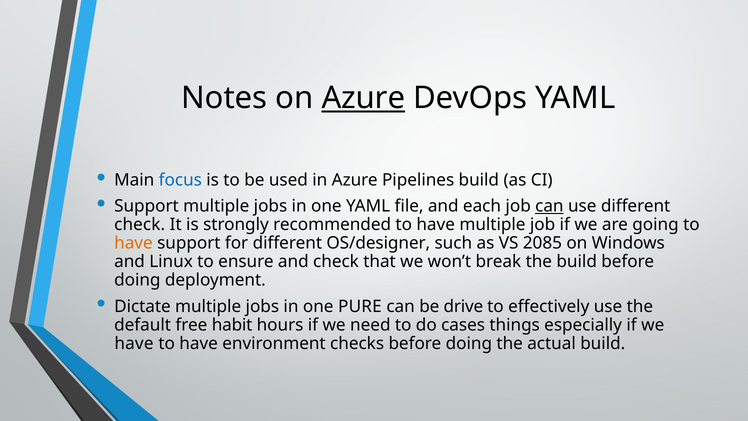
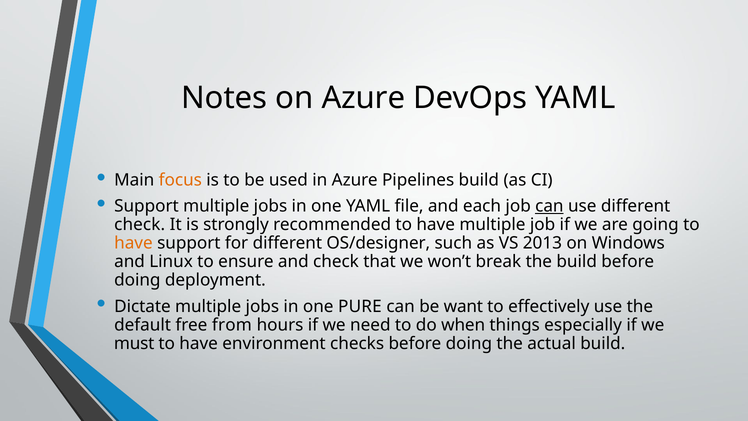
Azure underline: present -> none (363, 98)
focus colour: blue -> orange (180, 180)
2085: 2085 -> 2013 (542, 243)
drive: drive -> want (463, 306)
habit: habit -> from (232, 325)
cases: cases -> when (463, 325)
have: have -> must (134, 343)
